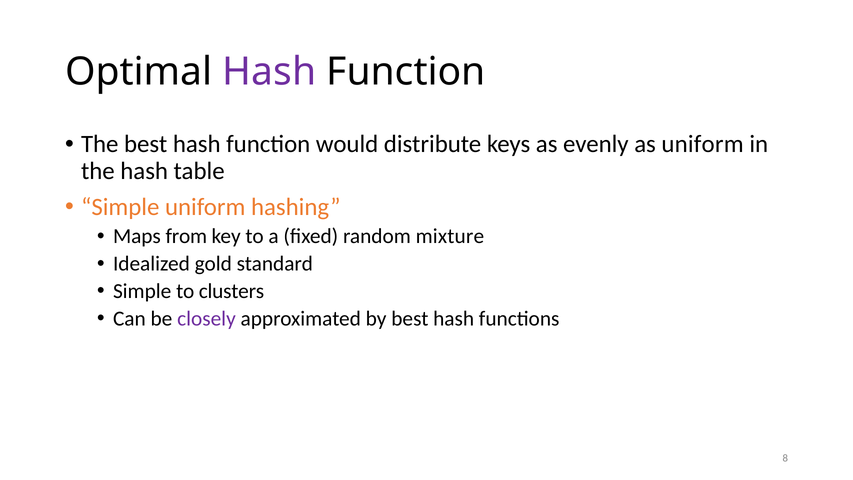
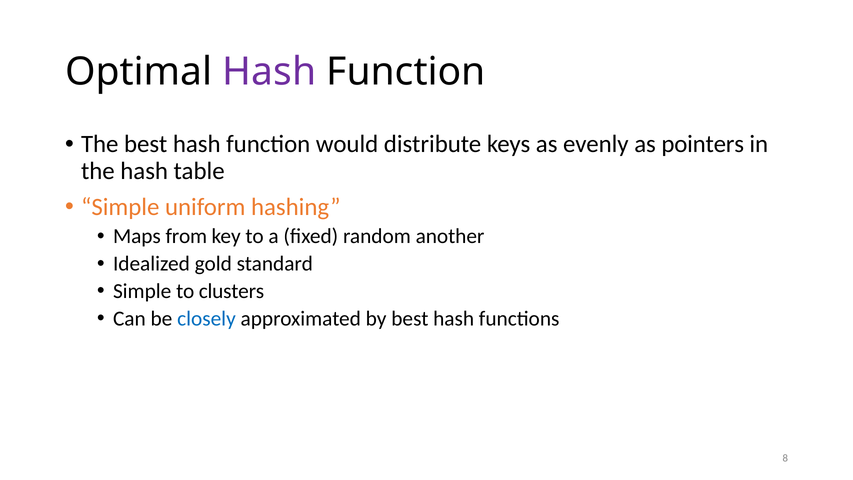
as uniform: uniform -> pointers (703, 144)
mixture: mixture -> another (450, 236)
closely colour: purple -> blue (206, 319)
